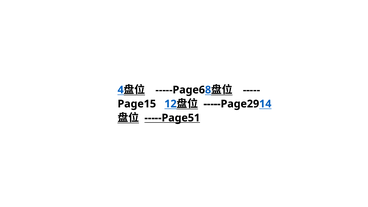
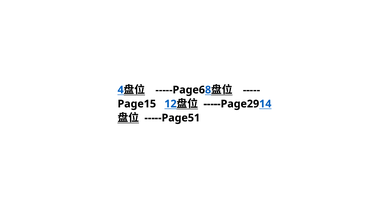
-----Page51 underline: present -> none (172, 118)
